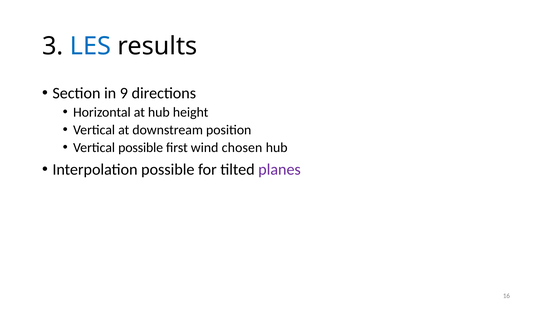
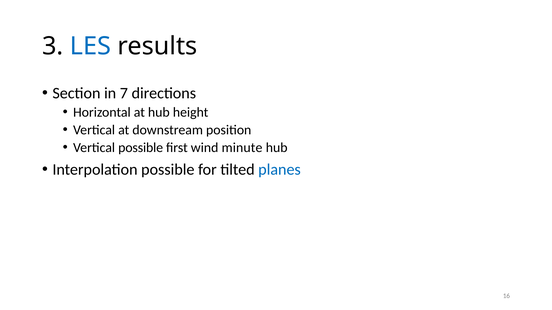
9: 9 -> 7 (124, 93)
chosen: chosen -> minute (242, 148)
planes colour: purple -> blue (280, 170)
